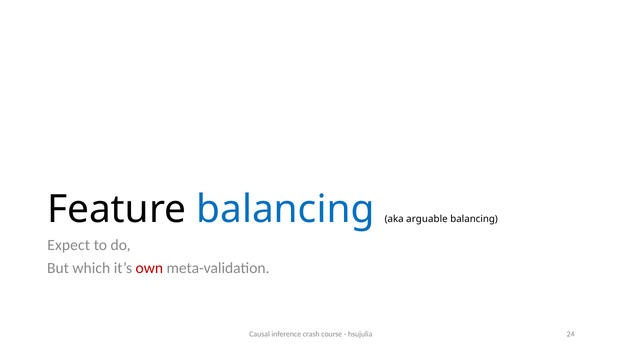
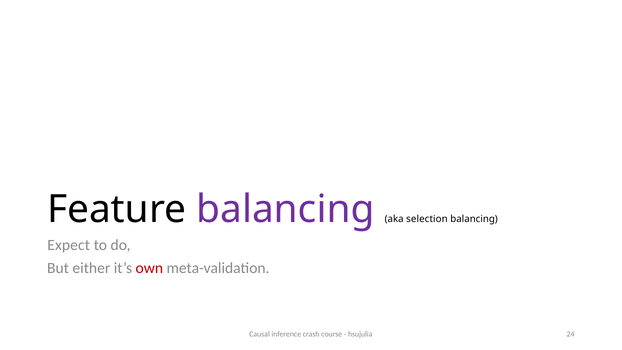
balancing colour: blue -> purple (285, 209)
arguable: arguable -> selection (427, 219)
which: which -> either (91, 268)
